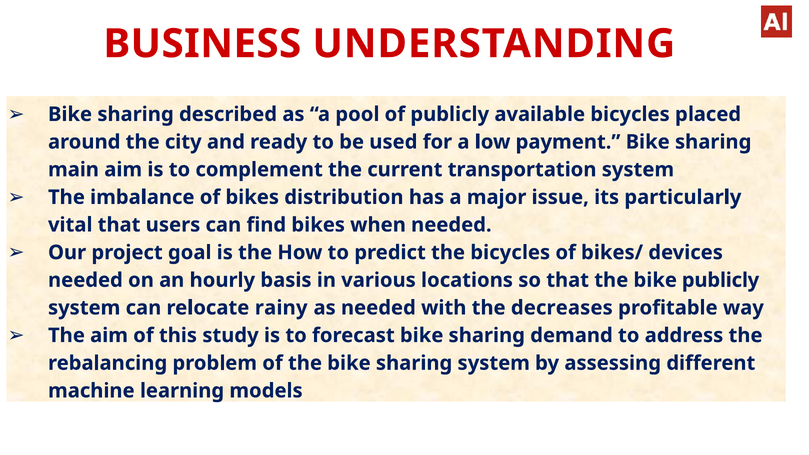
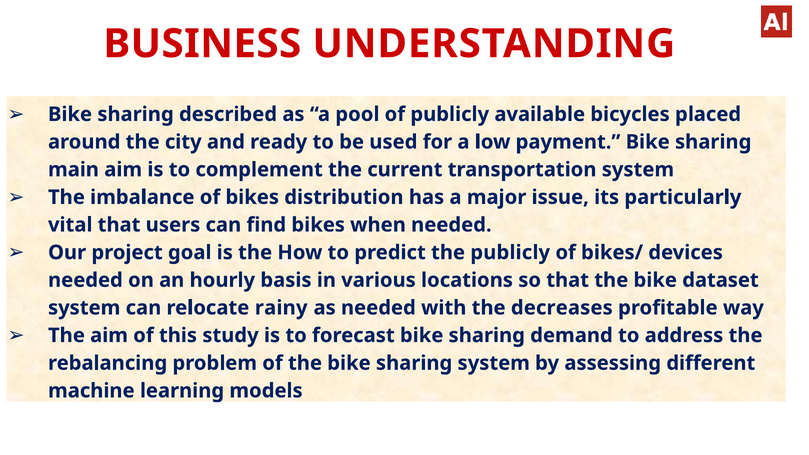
the bicycles: bicycles -> publicly (510, 253)
bike publicly: publicly -> dataset (720, 280)
